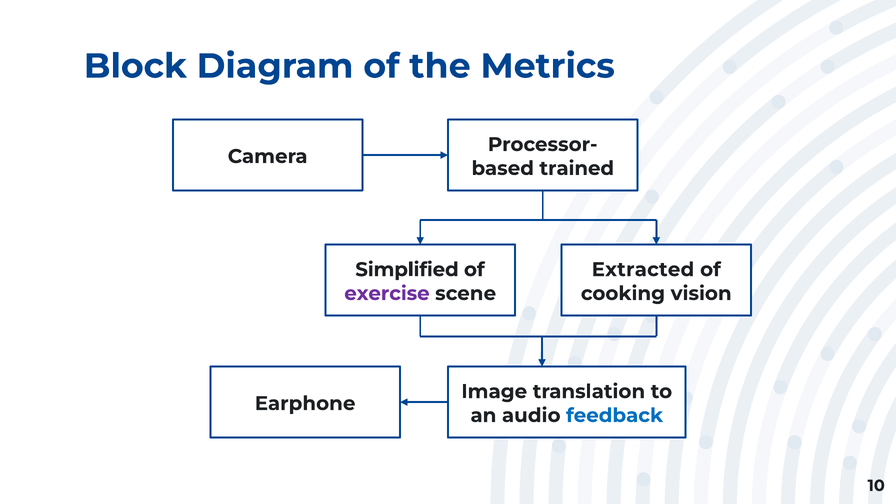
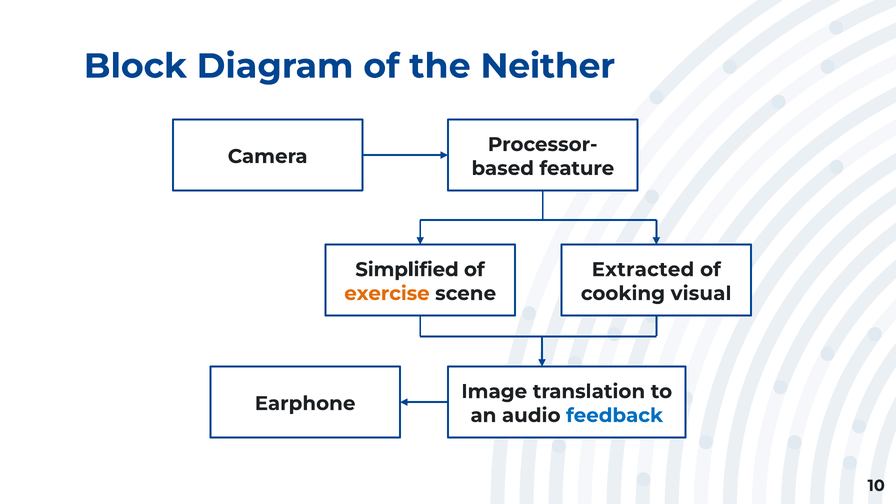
Metrics: Metrics -> Neither (548, 66)
trained: trained -> feature (577, 168)
exercise colour: purple -> orange (387, 293)
vision: vision -> visual (701, 293)
